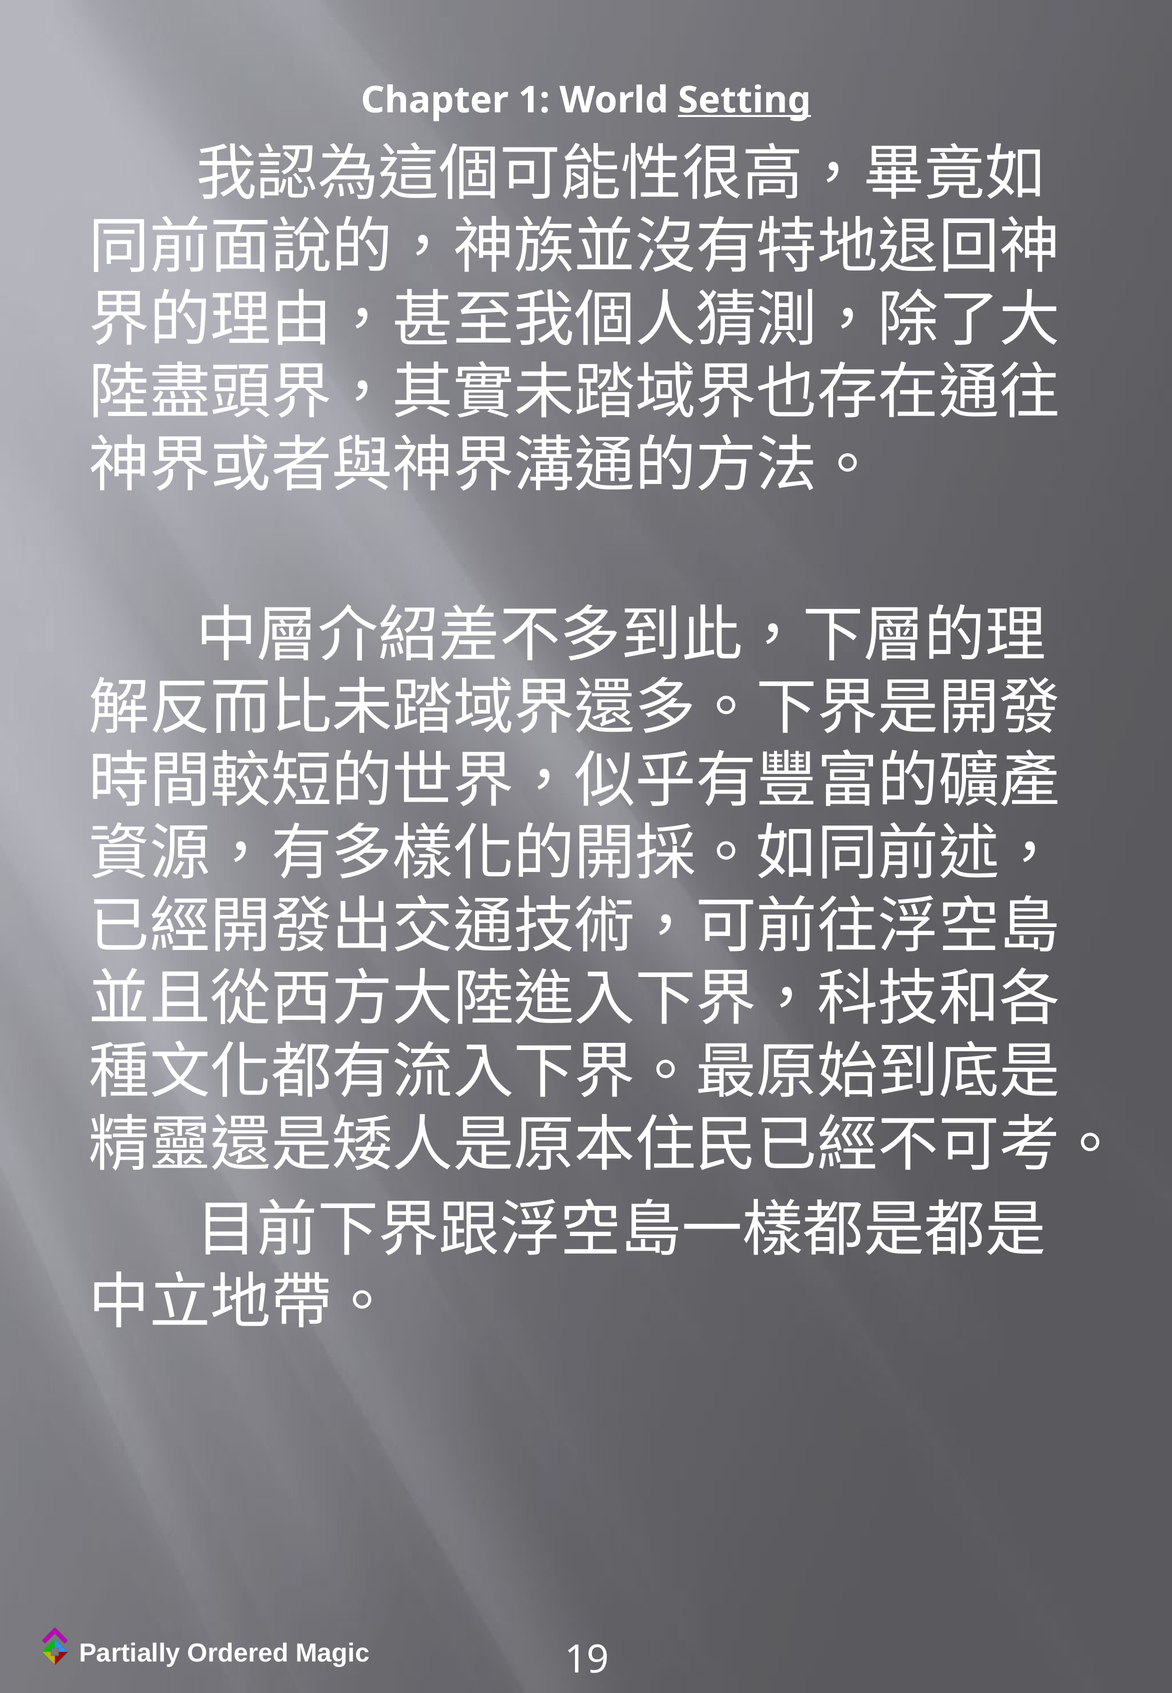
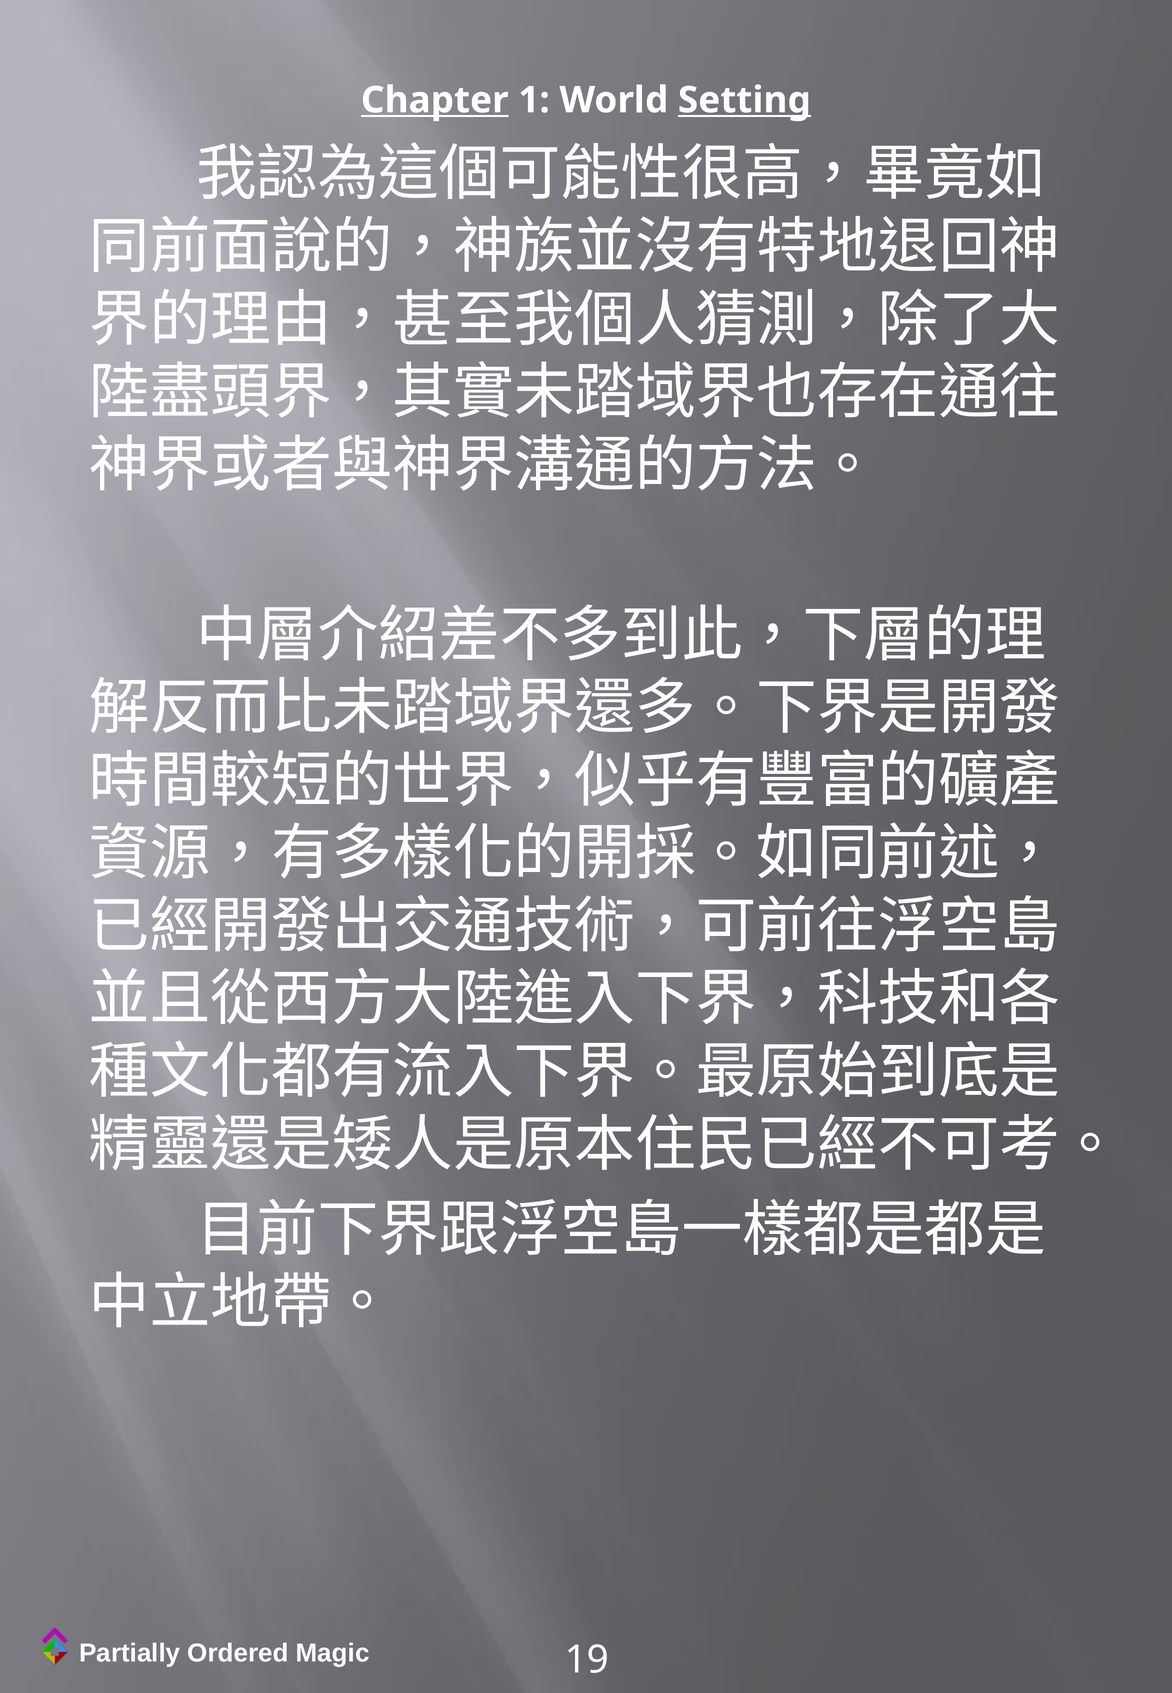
Chapter underline: none -> present (435, 100)
